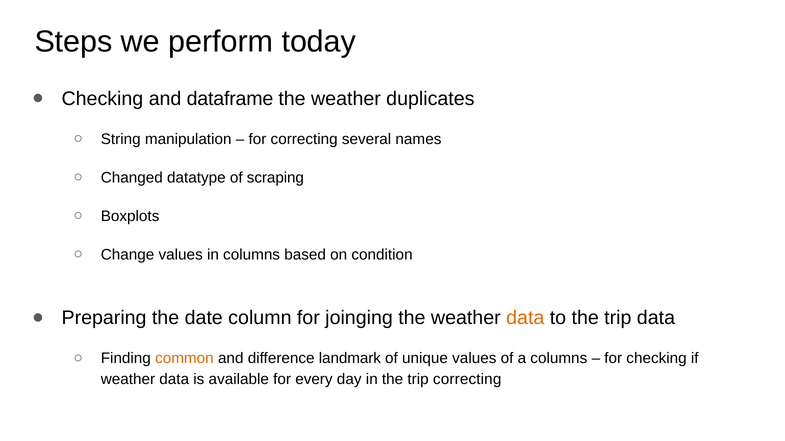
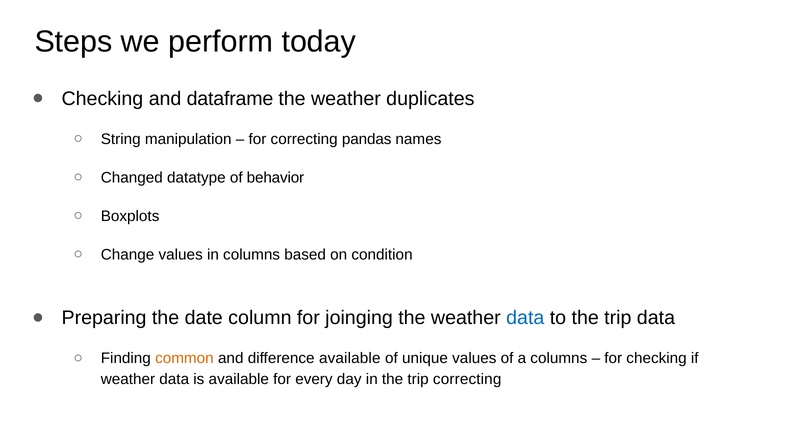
several: several -> pandas (367, 139)
scraping: scraping -> behavior (275, 178)
data colour: orange -> blue (525, 318)
difference landmark: landmark -> available (350, 359)
